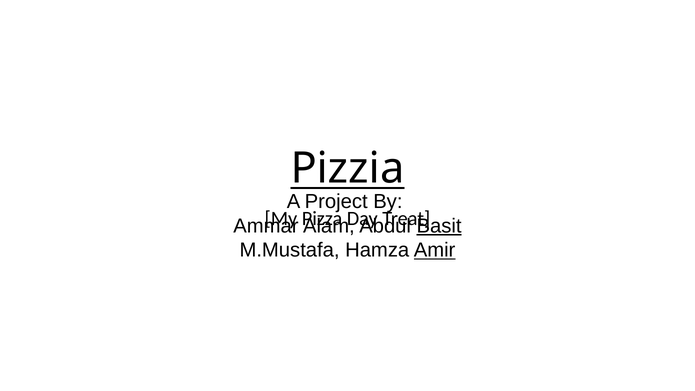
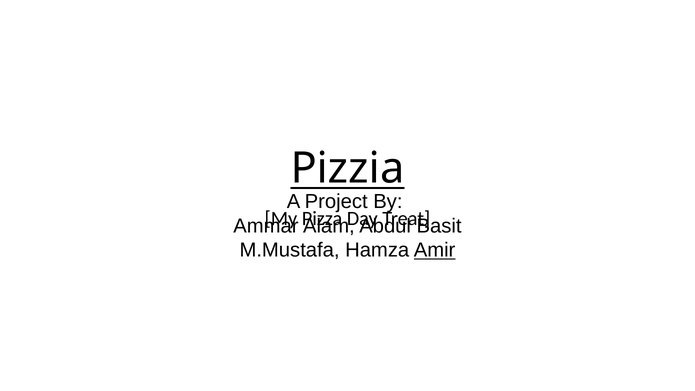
Basit underline: present -> none (439, 226)
